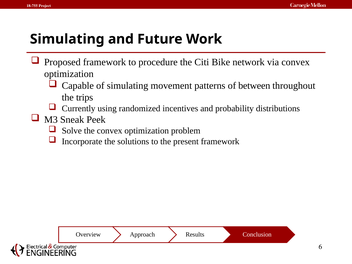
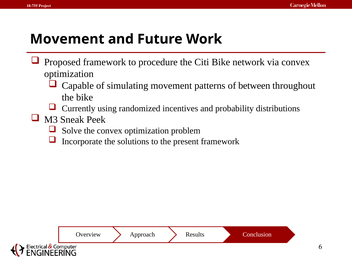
Simulating: Simulating -> Movement (67, 39)
the trips: trips -> bike (85, 97)
